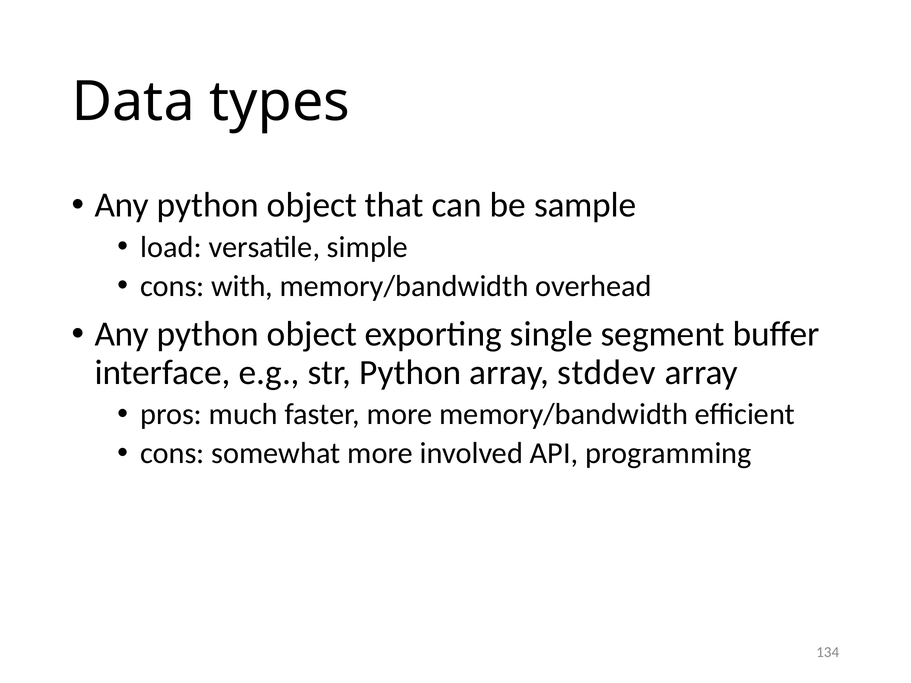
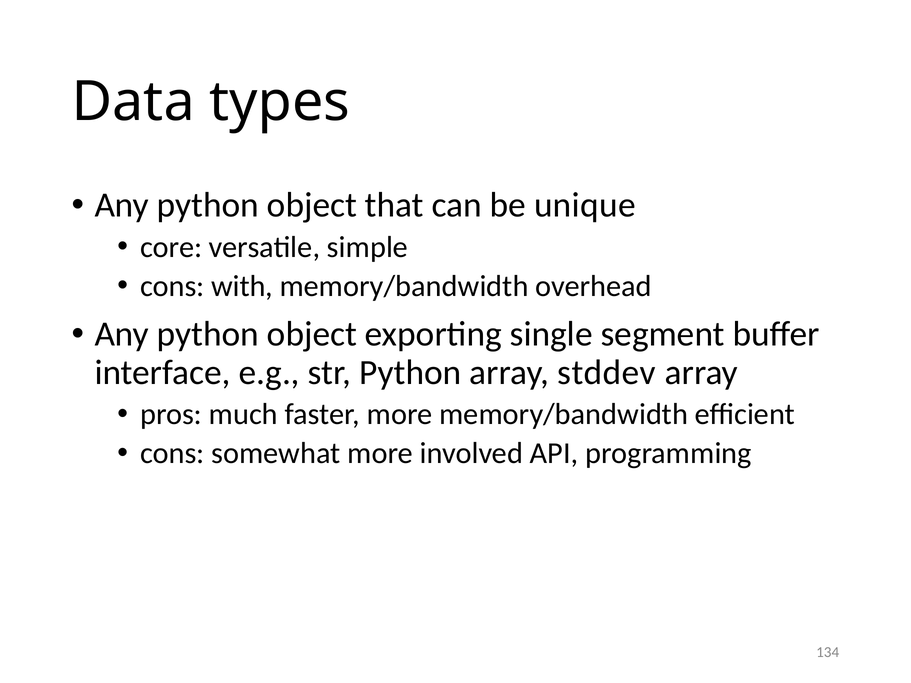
sample: sample -> unique (585, 205)
load: load -> core (171, 247)
